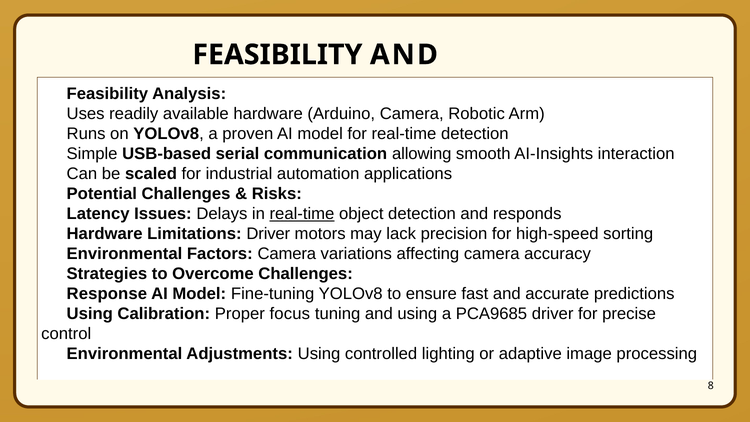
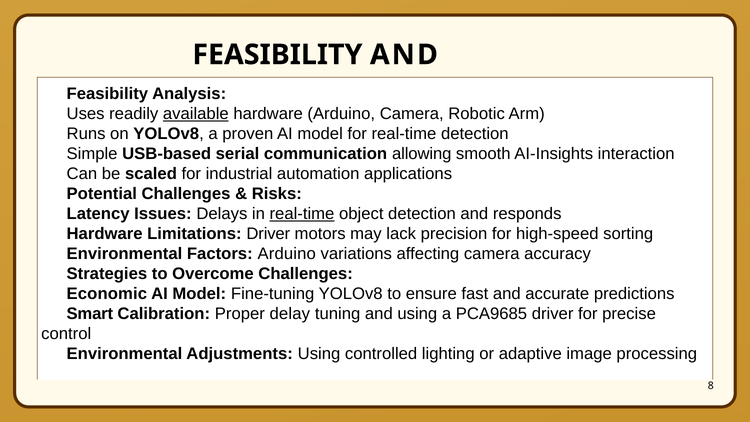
available underline: none -> present (196, 114)
Factors Camera: Camera -> Arduino (287, 254)
Response: Response -> Economic (107, 294)
Using: Using -> Smart (90, 314)
focus: focus -> delay (290, 314)
